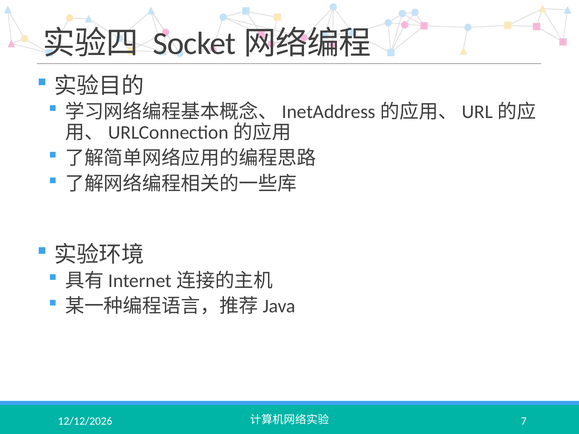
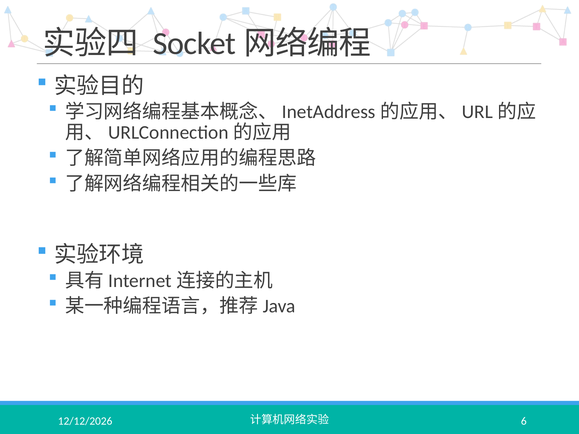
7: 7 -> 6 (524, 421)
